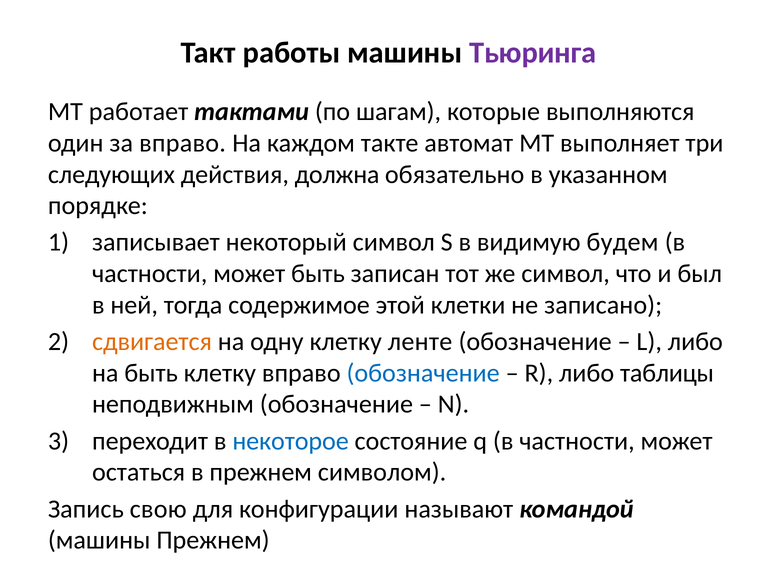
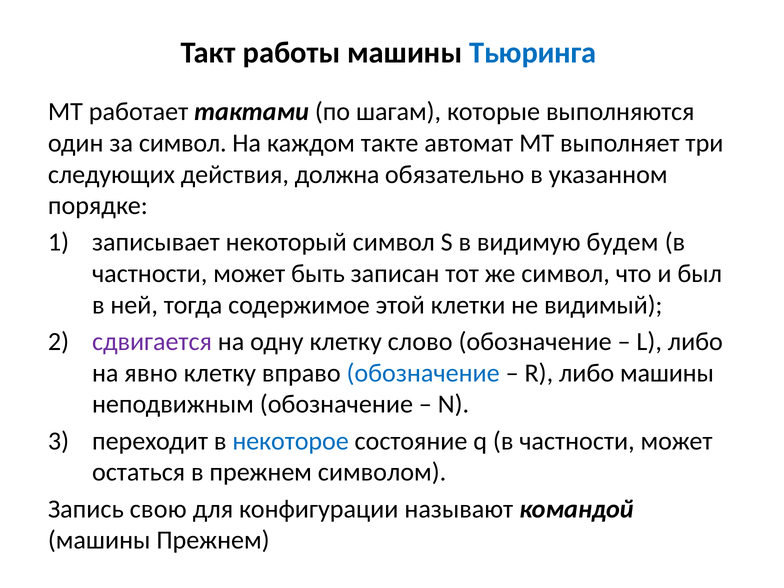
Тьюринга colour: purple -> blue (533, 53)
за вправо: вправо -> символ (183, 143)
записано: записано -> видимый (603, 305)
сдвигается colour: orange -> purple (152, 342)
ленте: ленте -> слово (420, 342)
на быть: быть -> явно (151, 373)
либо таблицы: таблицы -> машины (667, 373)
